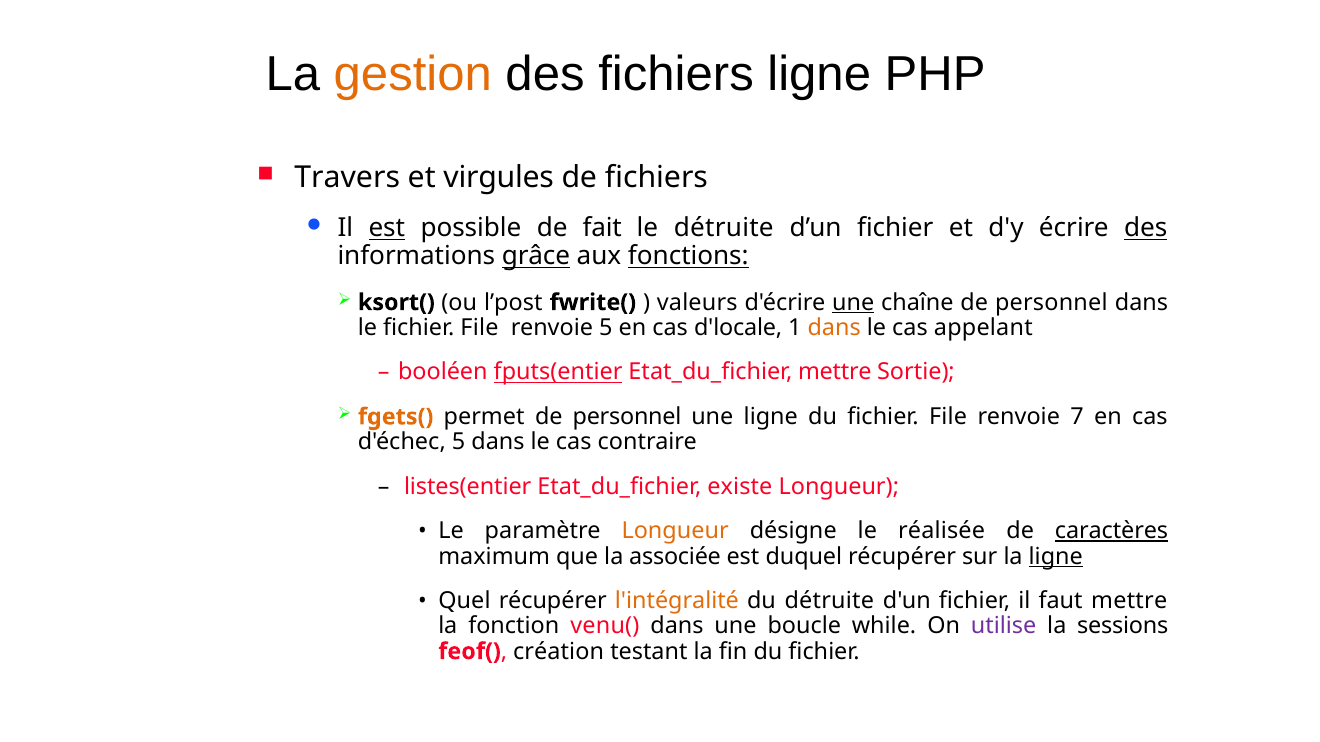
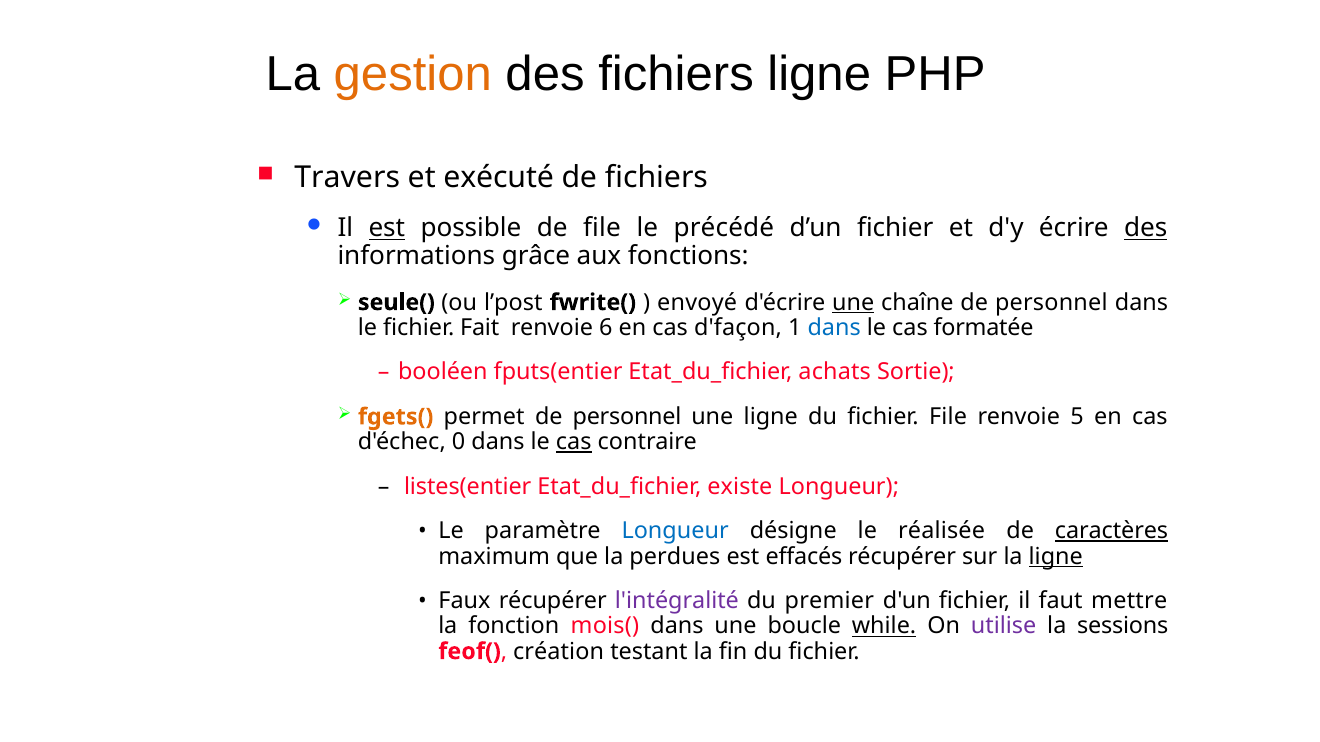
virgules: virgules -> exécuté (499, 178)
de fait: fait -> file (602, 228)
le détruite: détruite -> précédé (724, 228)
grâce underline: present -> none (536, 257)
fonctions underline: present -> none (688, 257)
ksort(: ksort( -> seule( (396, 303)
valeurs: valeurs -> envoyé (697, 303)
le fichier File: File -> Fait (480, 328)
renvoie 5: 5 -> 6 (606, 328)
d'locale: d'locale -> d'façon (738, 328)
dans colour: orange -> blue (834, 328)
appelant: appelant -> formatée (984, 328)
fputs(entier underline: present -> none (558, 372)
Etat_du_fichier mettre: mettre -> achats (835, 372)
7: 7 -> 5 (1077, 417)
d'échec 5: 5 -> 0 (458, 442)
cas underline: none -> present (574, 442)
Longueur colour: orange -> blue (675, 531)
associée: associée -> perdues (675, 557)
duquel: duquel -> effacés (804, 557)
Quel: Quel -> Faux (464, 601)
l'intégralité colour: orange -> purple (677, 601)
du détruite: détruite -> premier (829, 601)
venu(: venu( -> mois( (605, 627)
while underline: none -> present (884, 627)
